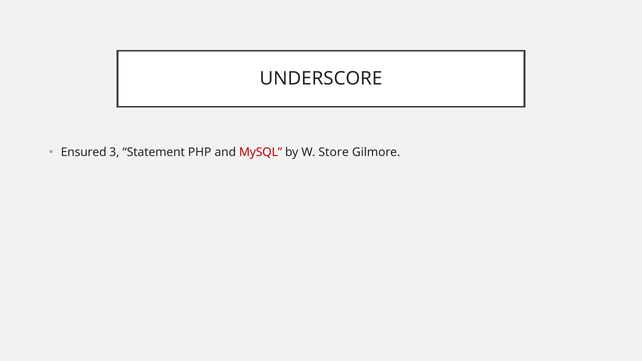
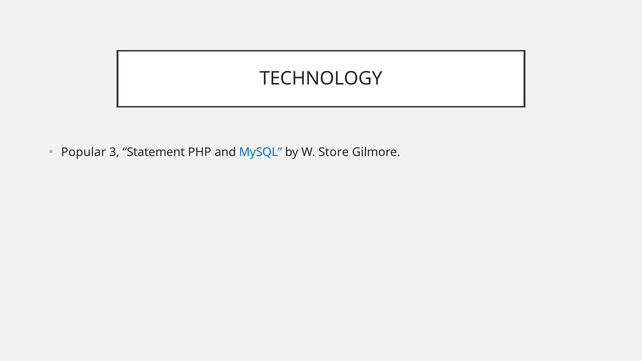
UNDERSCORE: UNDERSCORE -> TECHNOLOGY (321, 79)
Ensured: Ensured -> Popular (84, 153)
MySQL colour: red -> blue (261, 153)
